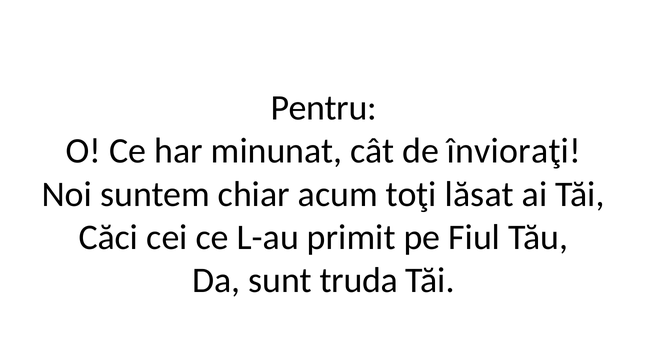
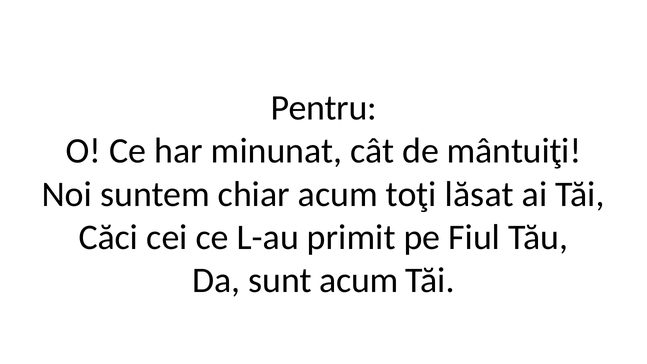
învioraţi: învioraţi -> mântuiţi (514, 151)
sunt truda: truda -> acum (359, 280)
